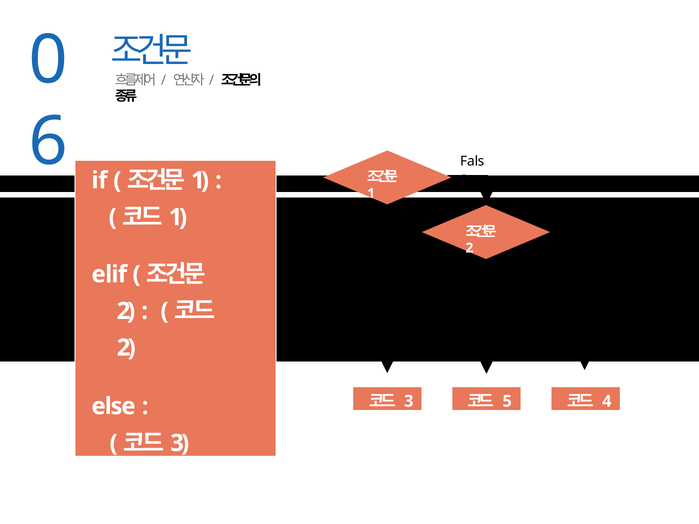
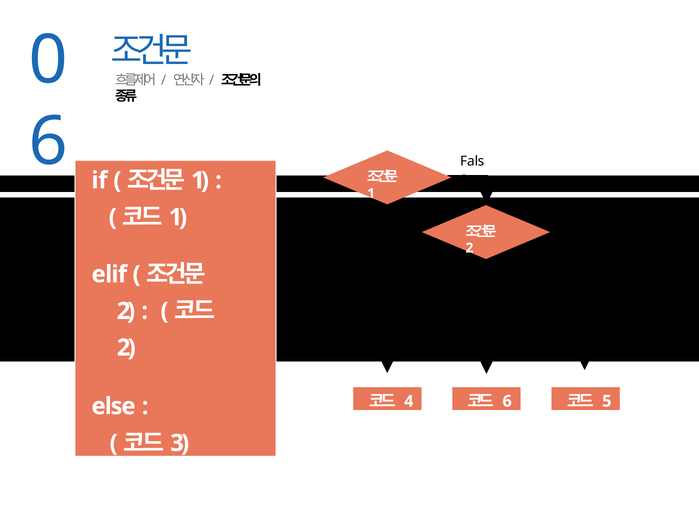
3: 3 -> 4 (409, 401)
5: 5 -> 6 (507, 401)
4: 4 -> 5 (607, 401)
